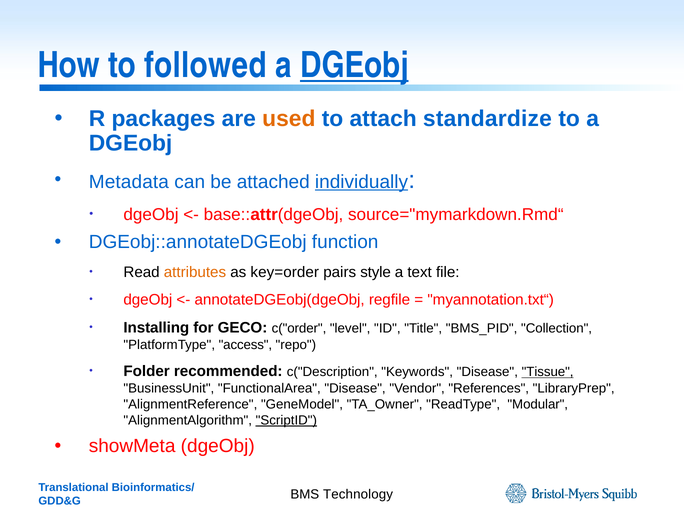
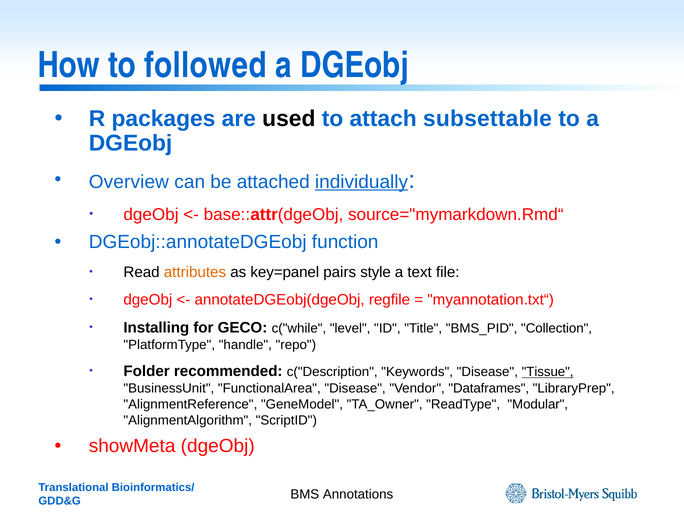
DGEobj underline: present -> none (354, 65)
used colour: orange -> black (289, 119)
standardize: standardize -> subsettable (487, 119)
Metadata: Metadata -> Overview (129, 182)
key=order: key=order -> key=panel (285, 272)
c("order: c("order -> c("while (299, 328)
access: access -> handle (245, 345)
References: References -> Dataframes (489, 388)
ScriptID underline: present -> none (286, 420)
Technology: Technology -> Annotations (358, 494)
